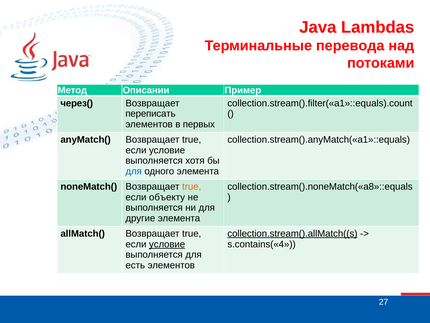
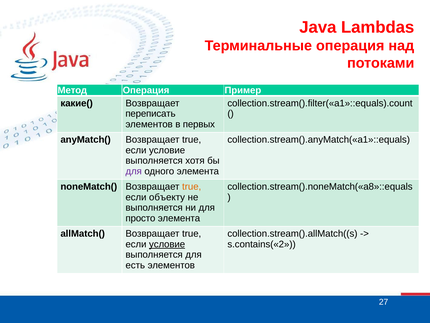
Терминальные перевода: перевода -> операция (350, 46)
Метод Описании: Описании -> Операция (146, 90)
через(: через( -> какие( (77, 103)
для colour: blue -> purple (134, 171)
другие: другие -> просто (140, 218)
collection.stream().allMatch((s underline: present -> none (292, 233)
s.contains(«4: s.contains(«4 -> s.contains(«2 (262, 244)
